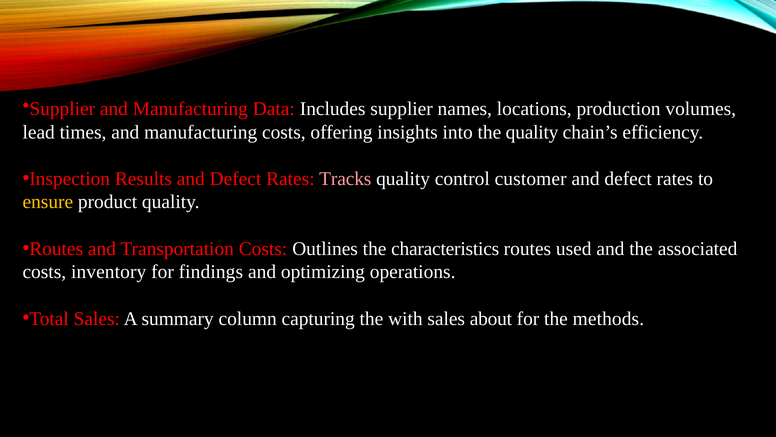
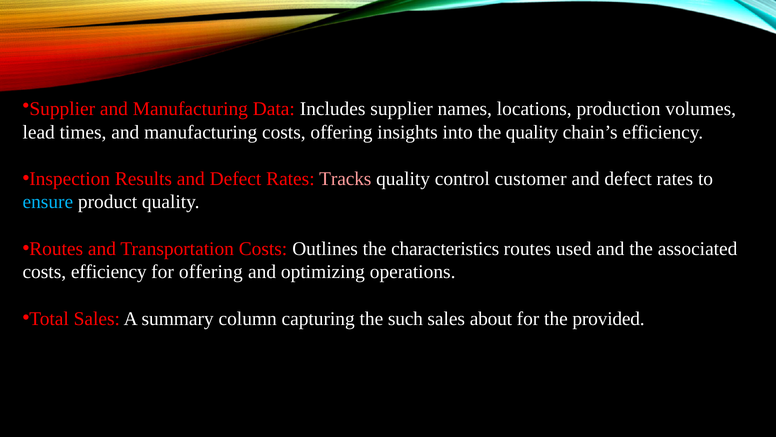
ensure colour: yellow -> light blue (48, 202)
costs inventory: inventory -> efficiency (109, 272)
for findings: findings -> offering (211, 272)
with: with -> such (405, 318)
methods: methods -> provided (609, 318)
